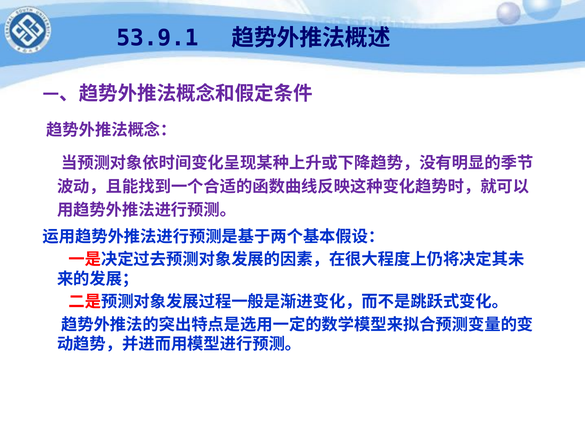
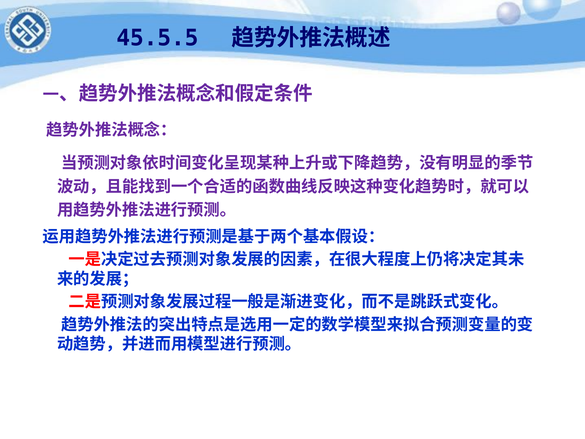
53.9.1: 53.9.1 -> 45.5.5 (158, 38)
